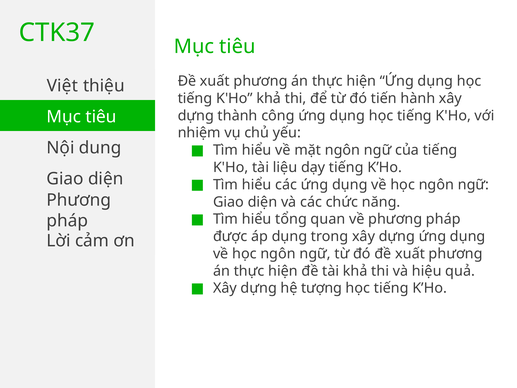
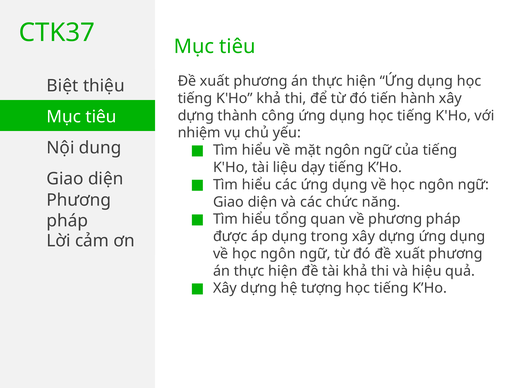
Việt: Việt -> Biệt (62, 86)
